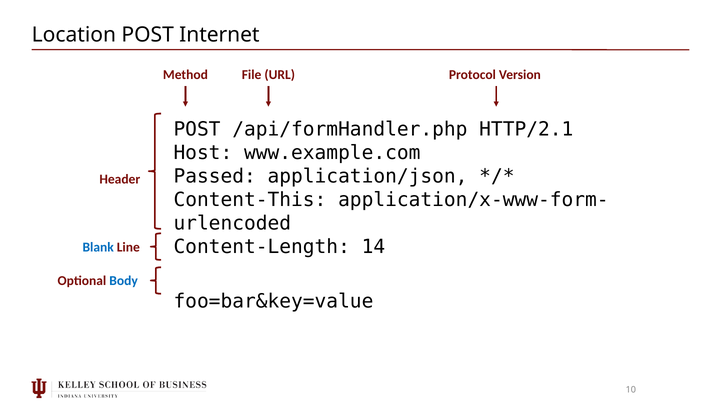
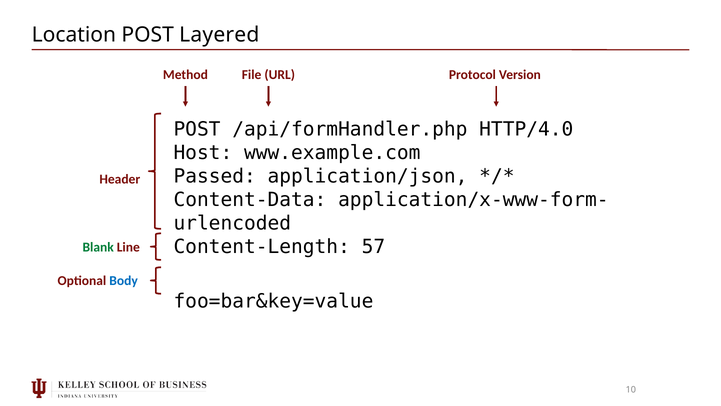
Internet: Internet -> Layered (219, 35)
HTTP/2.1: HTTP/2.1 -> HTTP/4.0 (526, 129)
Content-This: Content-This -> Content-Data (250, 199)
14: 14 -> 57 (373, 246)
Blank colour: blue -> green (98, 247)
